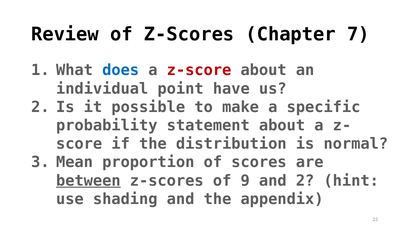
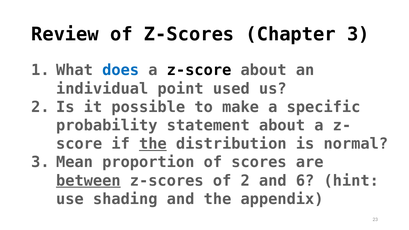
Chapter 7: 7 -> 3 (358, 34)
z-score colour: red -> black (199, 70)
have: have -> used (231, 89)
the underline: none -> present (153, 144)
of 9: 9 -> 2 (245, 181)
and 2: 2 -> 6 (305, 181)
